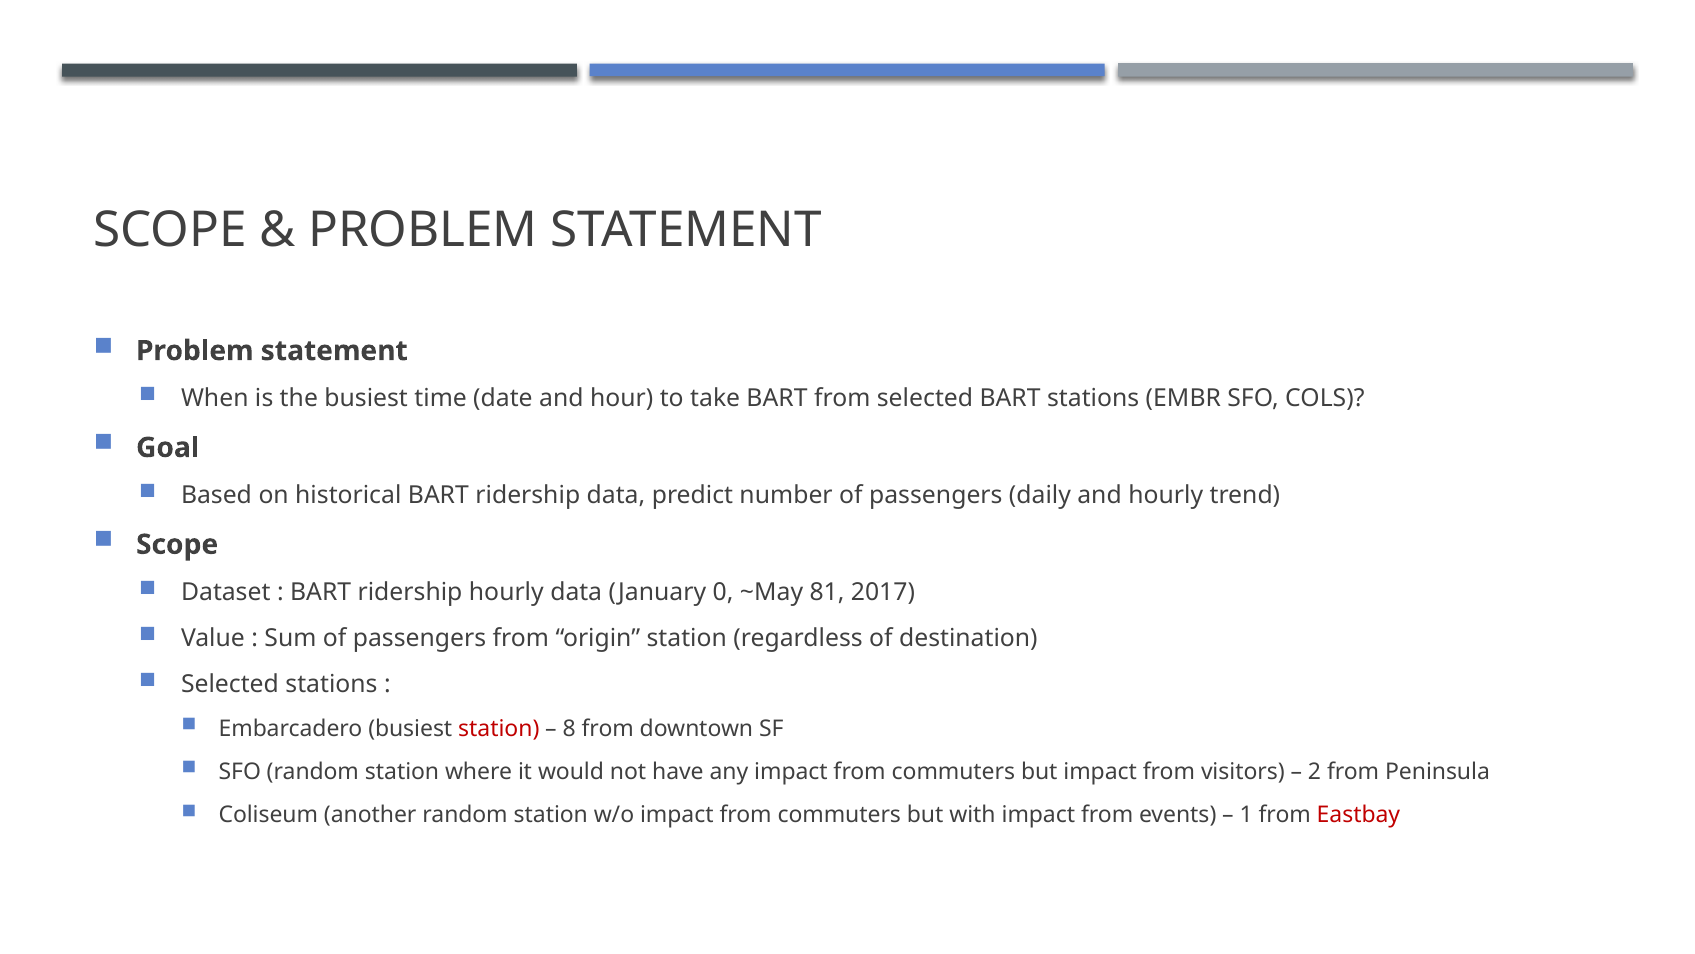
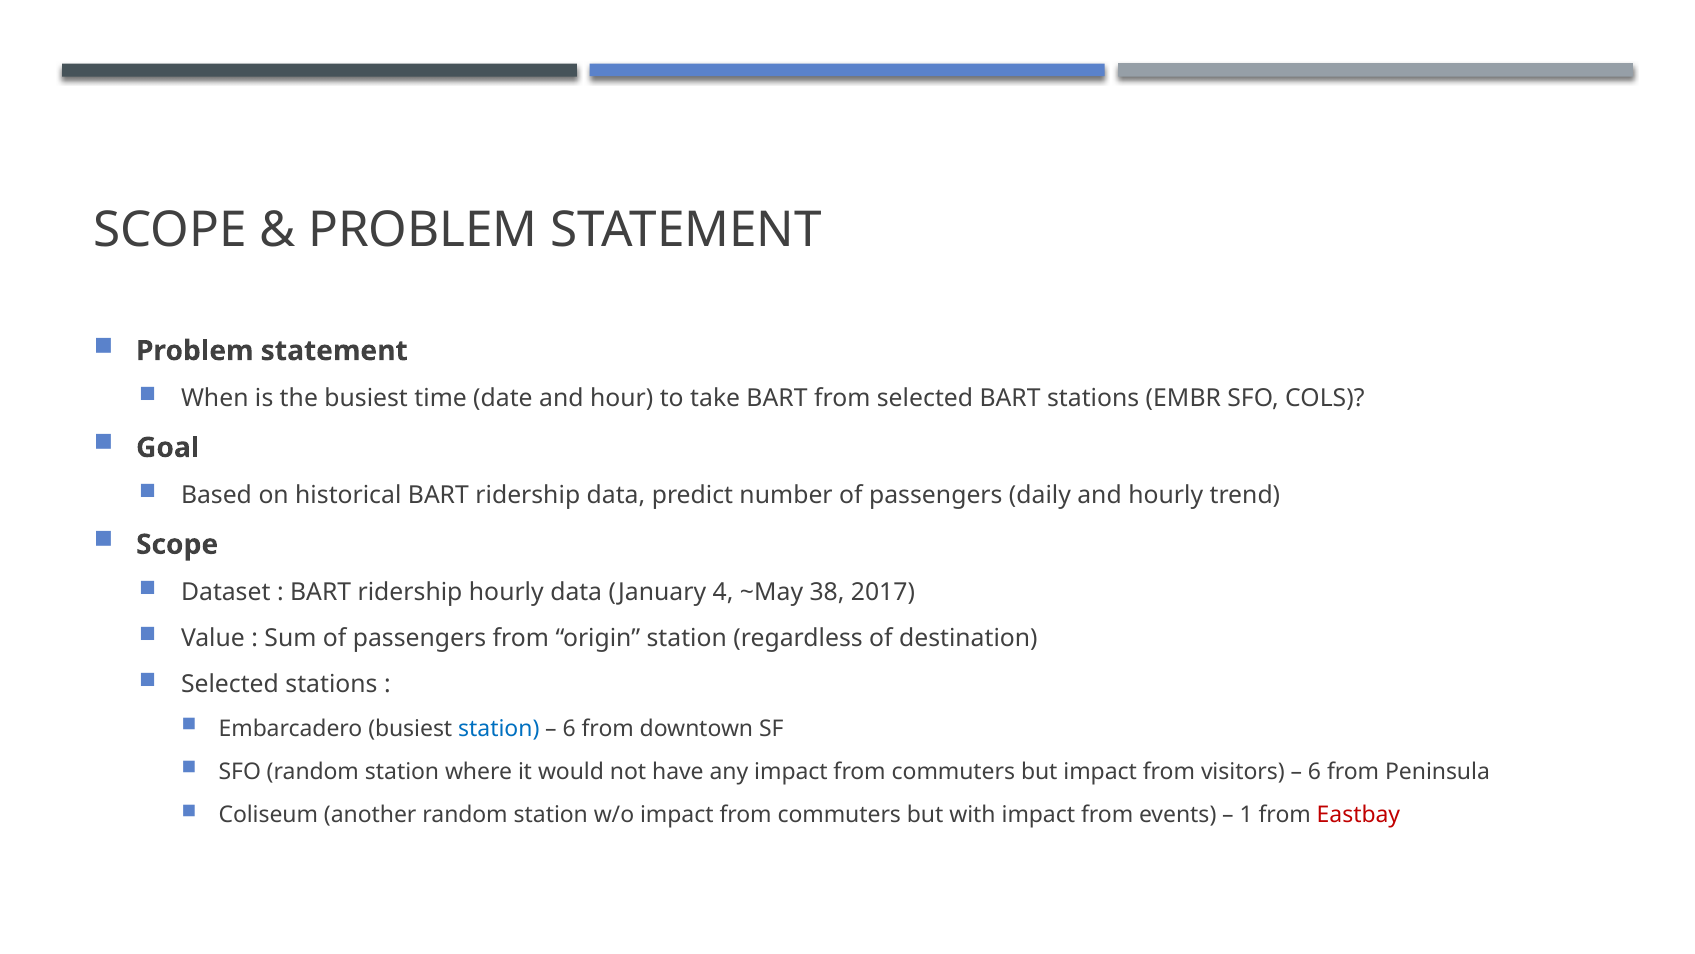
0: 0 -> 4 (723, 592)
81: 81 -> 38 (827, 592)
station colour: red -> blue (499, 728)
8: 8 -> 6 (569, 728)
2: 2 -> 6 (1315, 771)
